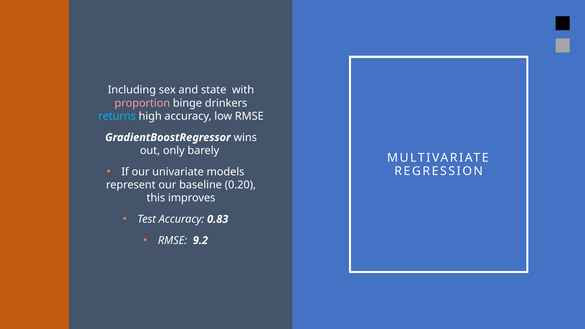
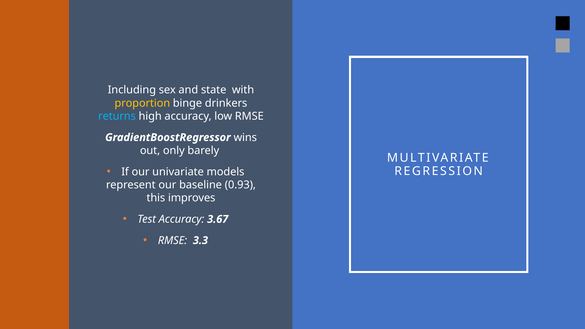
proportion colour: pink -> yellow (142, 103)
0.20: 0.20 -> 0.93 (240, 185)
0.83: 0.83 -> 3.67 (218, 219)
9.2: 9.2 -> 3.3 (200, 240)
